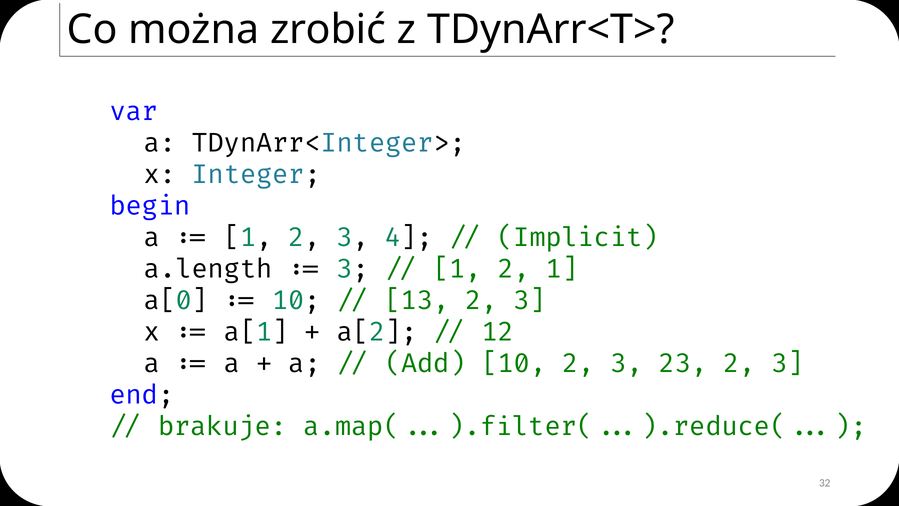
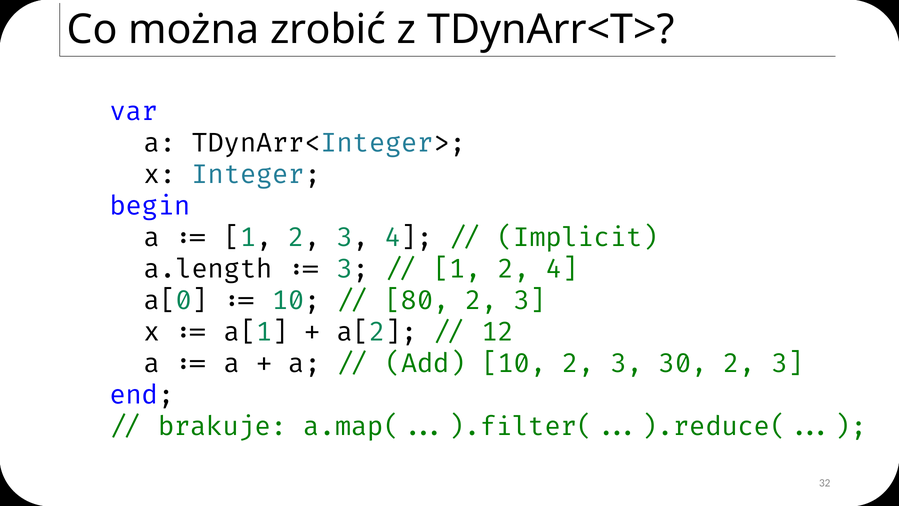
2 1: 1 -> 4 (562, 269)
13: 13 -> 80 (417, 300)
23: 23 -> 30 (683, 363)
